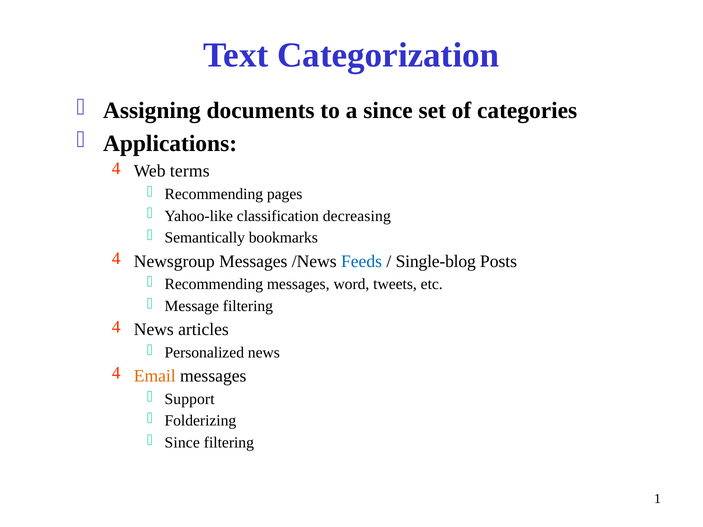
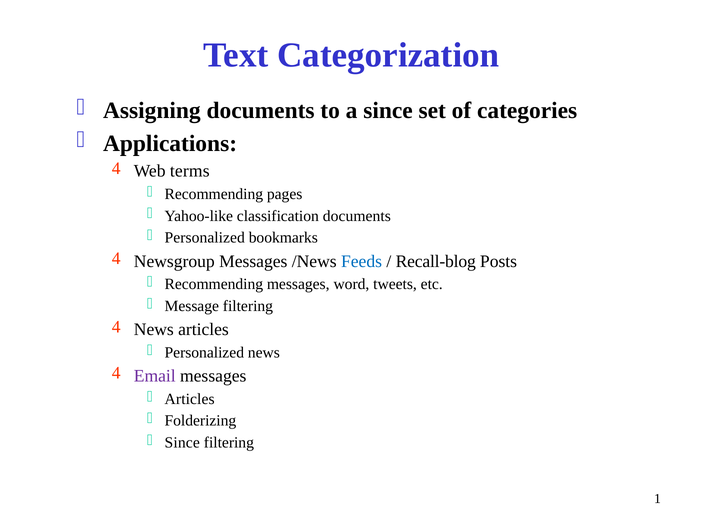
classification decreasing: decreasing -> documents (357, 216)
Semantically: Semantically -> Personalized (205, 238)
Single-blog: Single-blog -> Recall-blog (436, 261)
Email colour: orange -> purple (155, 376)
Support: Support -> Articles (190, 399)
